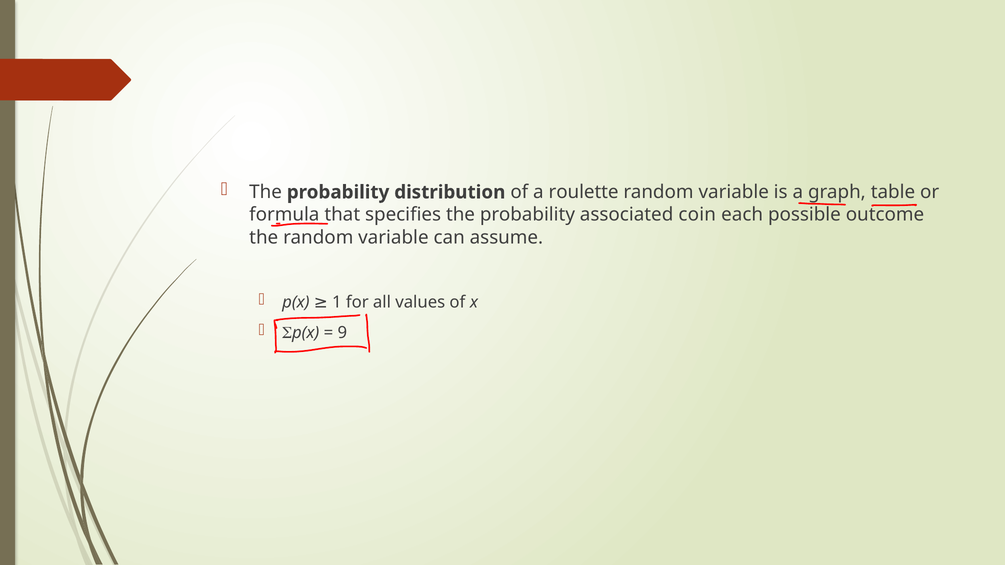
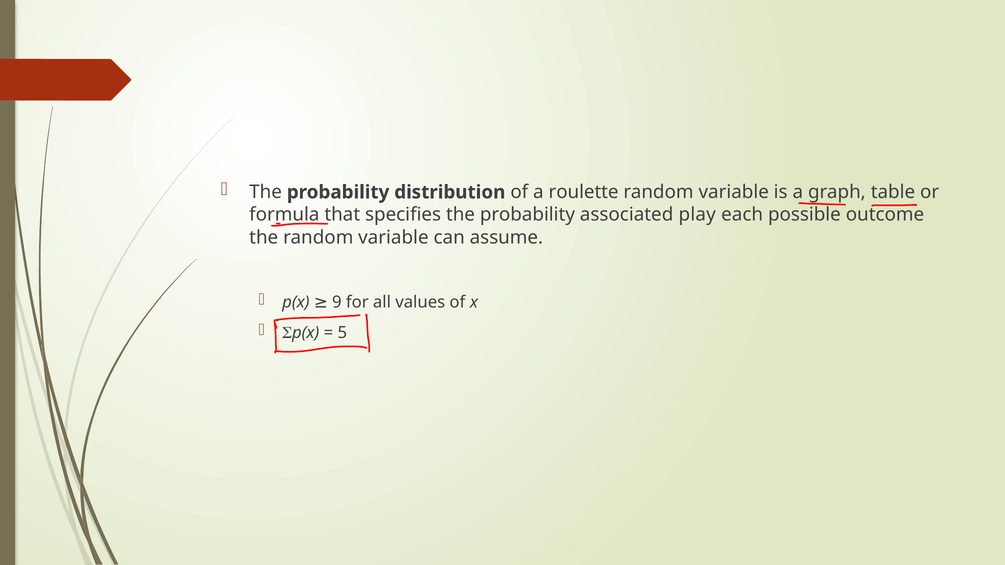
coin: coin -> play (697, 215)
1: 1 -> 9 (337, 302)
9: 9 -> 5 (342, 333)
